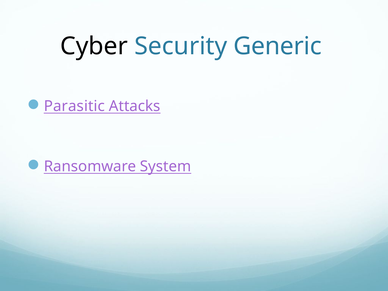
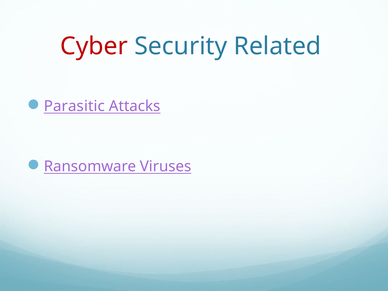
Cyber colour: black -> red (94, 46)
Generic: Generic -> Related (277, 46)
System: System -> Viruses (166, 166)
